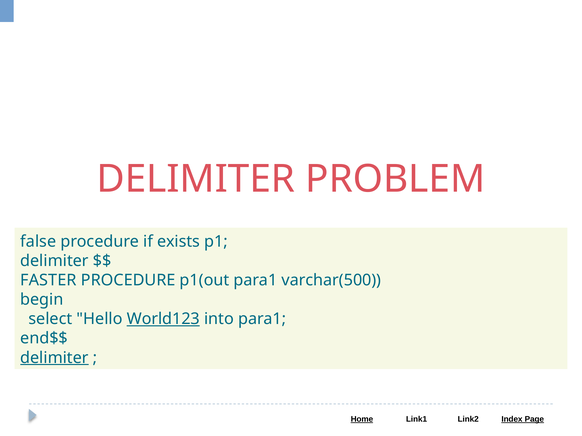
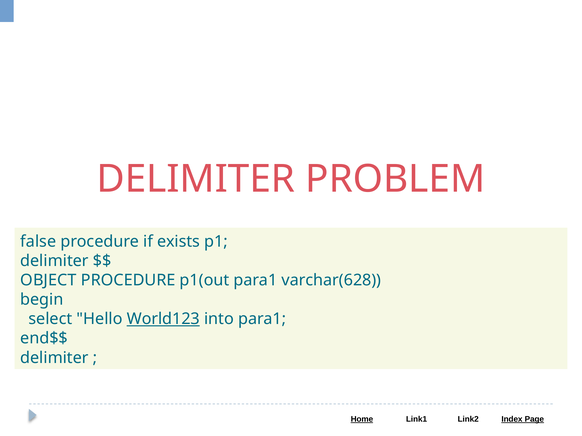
FASTER: FASTER -> OBJECT (48, 280)
varchar(500: varchar(500 -> varchar(628 (331, 280)
delimiter underline: present -> none (54, 358)
